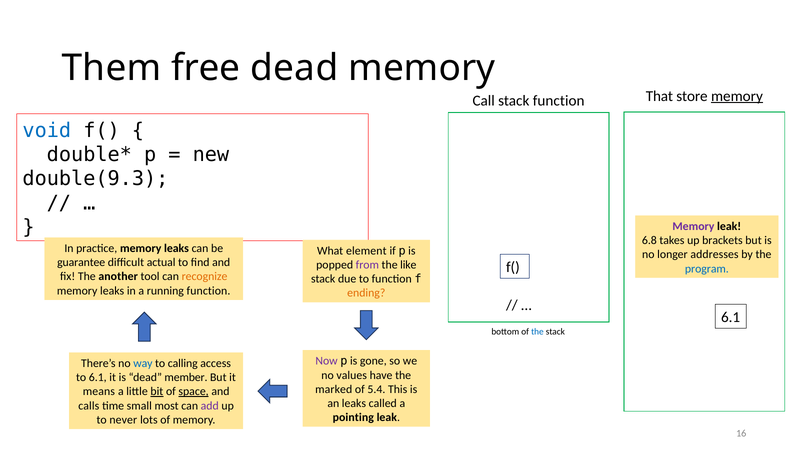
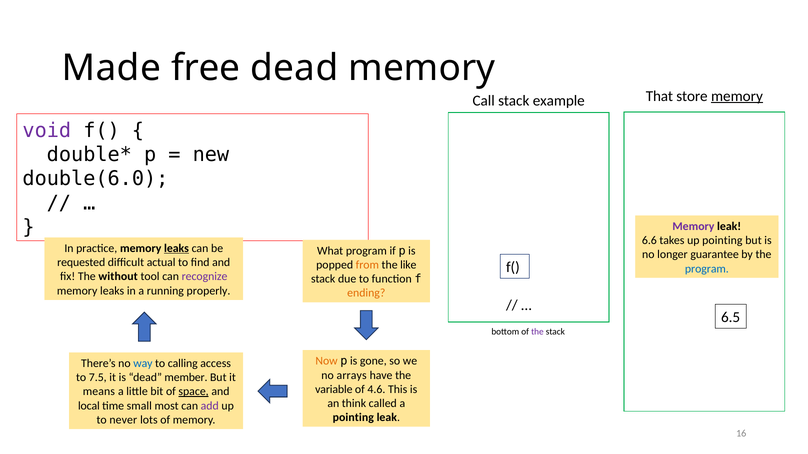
Them: Them -> Made (111, 68)
stack function: function -> example (559, 101)
void colour: blue -> purple (47, 130)
double(9.3: double(9.3 -> double(6.0 (95, 179)
6.8: 6.8 -> 6.6 (649, 241)
up brackets: brackets -> pointing (722, 241)
leaks underline: none -> present (176, 249)
What element: element -> program (366, 251)
addresses: addresses -> guarantee (715, 255)
guarantee: guarantee -> requested (81, 263)
from colour: purple -> orange (367, 265)
another: another -> without (118, 277)
recognize colour: orange -> purple (205, 277)
running function: function -> properly (209, 291)
6.1: 6.1 -> 6.5 (731, 318)
the colour: blue -> purple (537, 332)
Now colour: purple -> orange (327, 361)
values: values -> arrays (352, 376)
to 6.1: 6.1 -> 7.5 (98, 378)
marked: marked -> variable (334, 390)
5.4: 5.4 -> 4.6 (376, 390)
bit underline: present -> none (157, 392)
an leaks: leaks -> think (354, 404)
calls: calls -> local (89, 406)
